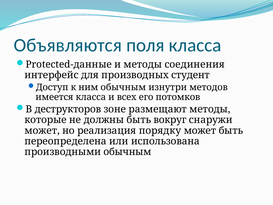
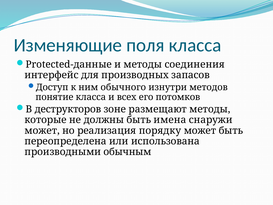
Объявляются: Объявляются -> Изменяющие (68, 45)
студент: студент -> запасов (191, 75)
ним обычным: обычным -> обычного (123, 87)
имеется: имеется -> понятие (54, 97)
вокруг: вокруг -> имена (170, 120)
